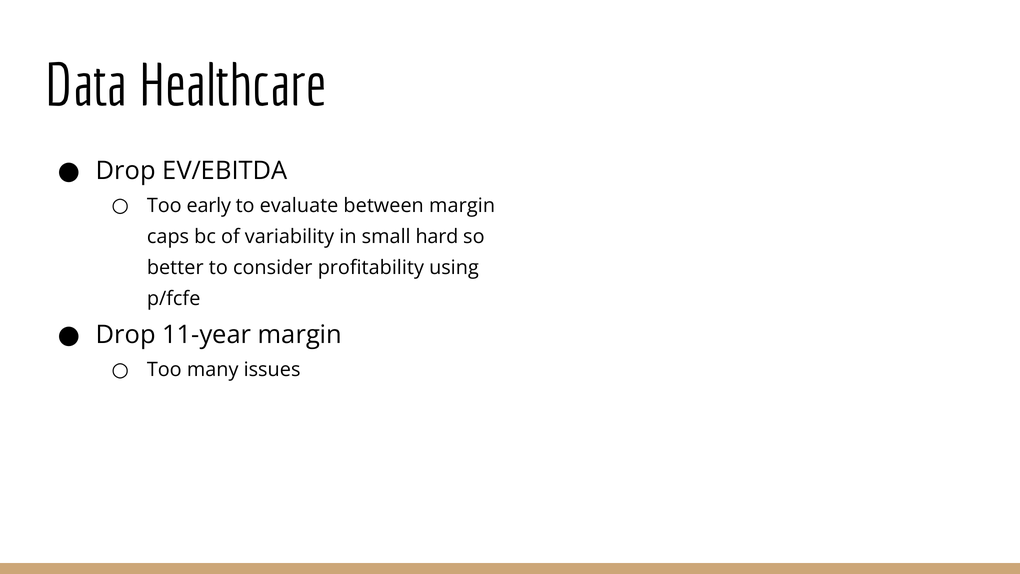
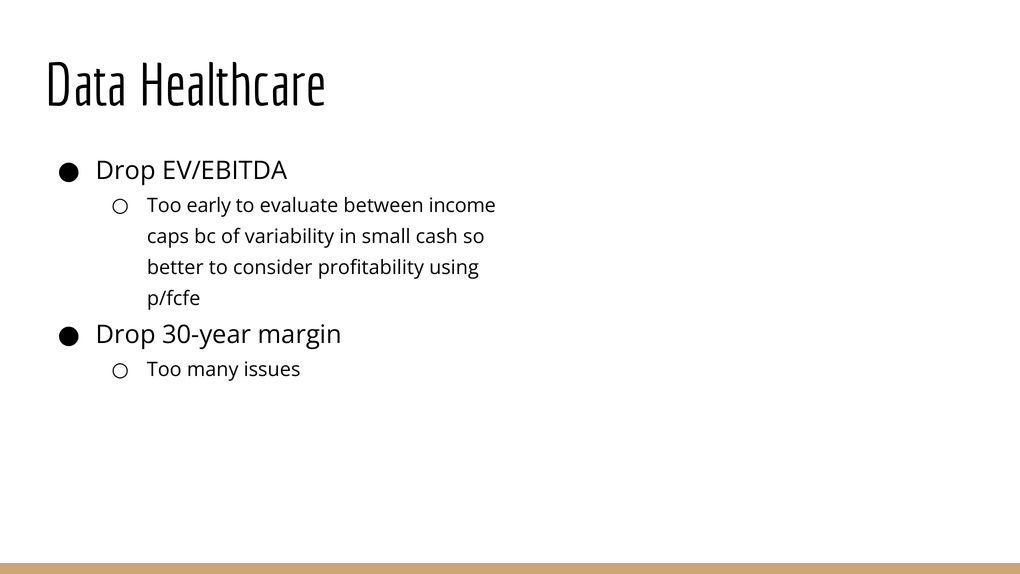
between margin: margin -> income (462, 205)
hard: hard -> cash (437, 236)
11-year: 11-year -> 30-year (207, 335)
